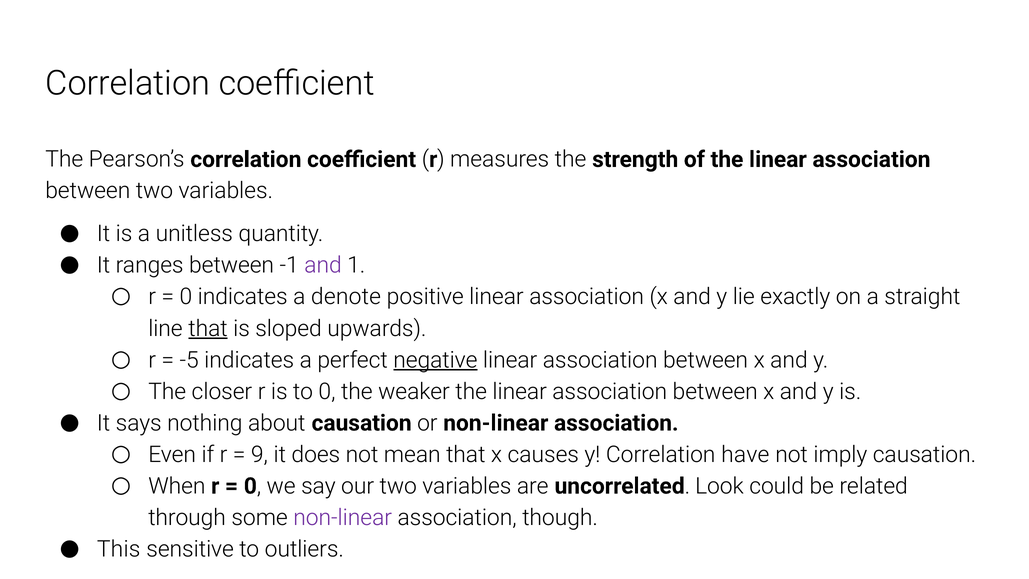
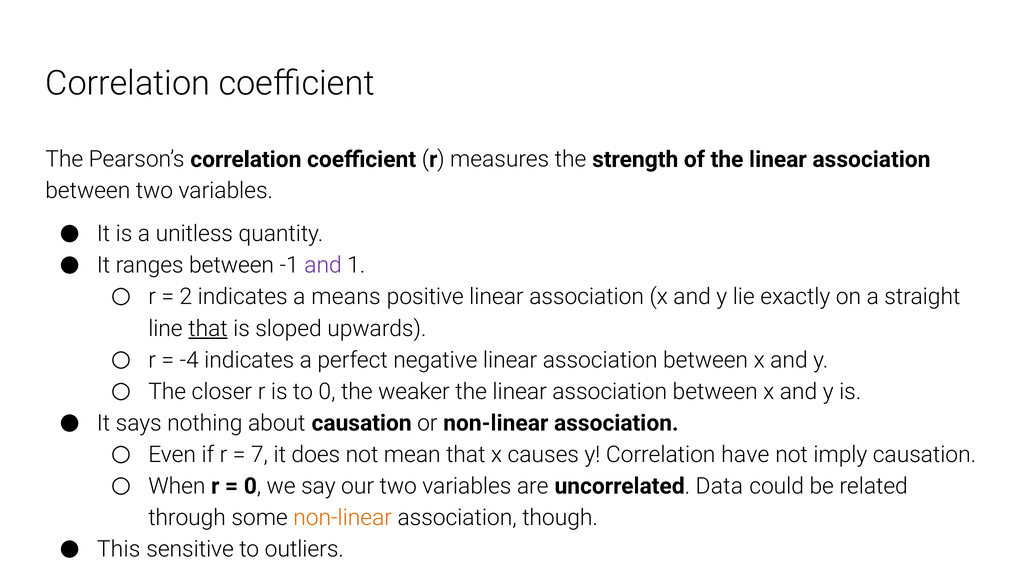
0: 0 -> 2 (186, 297)
denote: denote -> means (346, 297)
-5: -5 -> -4 (189, 360)
negative underline: present -> none (435, 360)
9: 9 -> 7 (259, 454)
Look: Look -> Data (719, 486)
non-linear colour: purple -> orange (343, 517)
